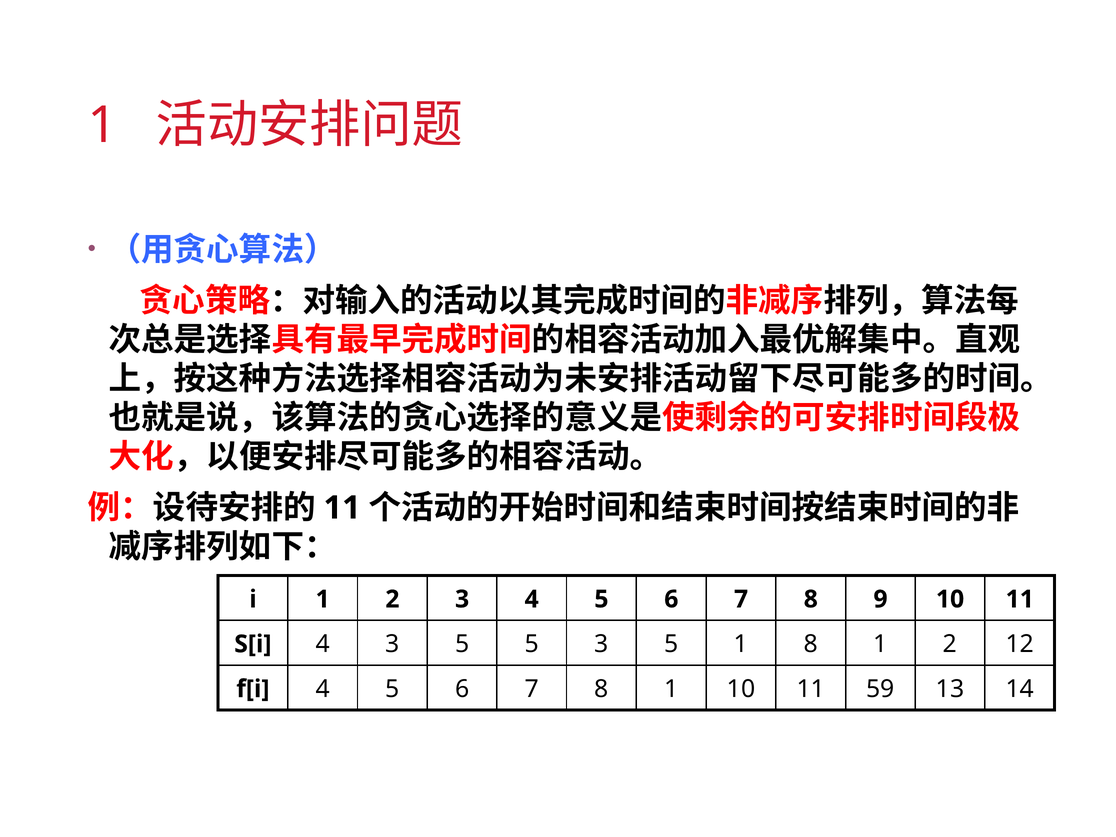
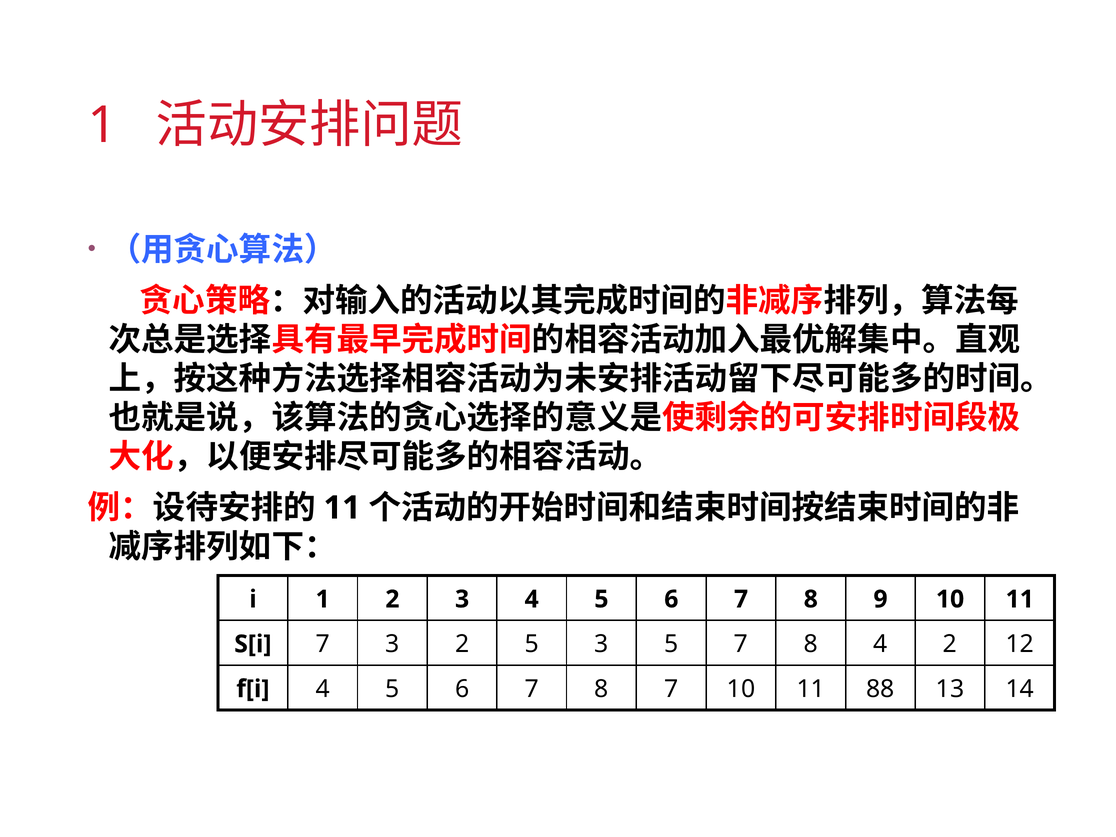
S[i 4: 4 -> 7 (323, 644)
5: 5 -> 2 (462, 644)
5 1: 1 -> 7 (741, 644)
1: 1 -> 4 (881, 644)
7 8 1: 1 -> 7 (671, 689)
59: 59 -> 88 (881, 689)
